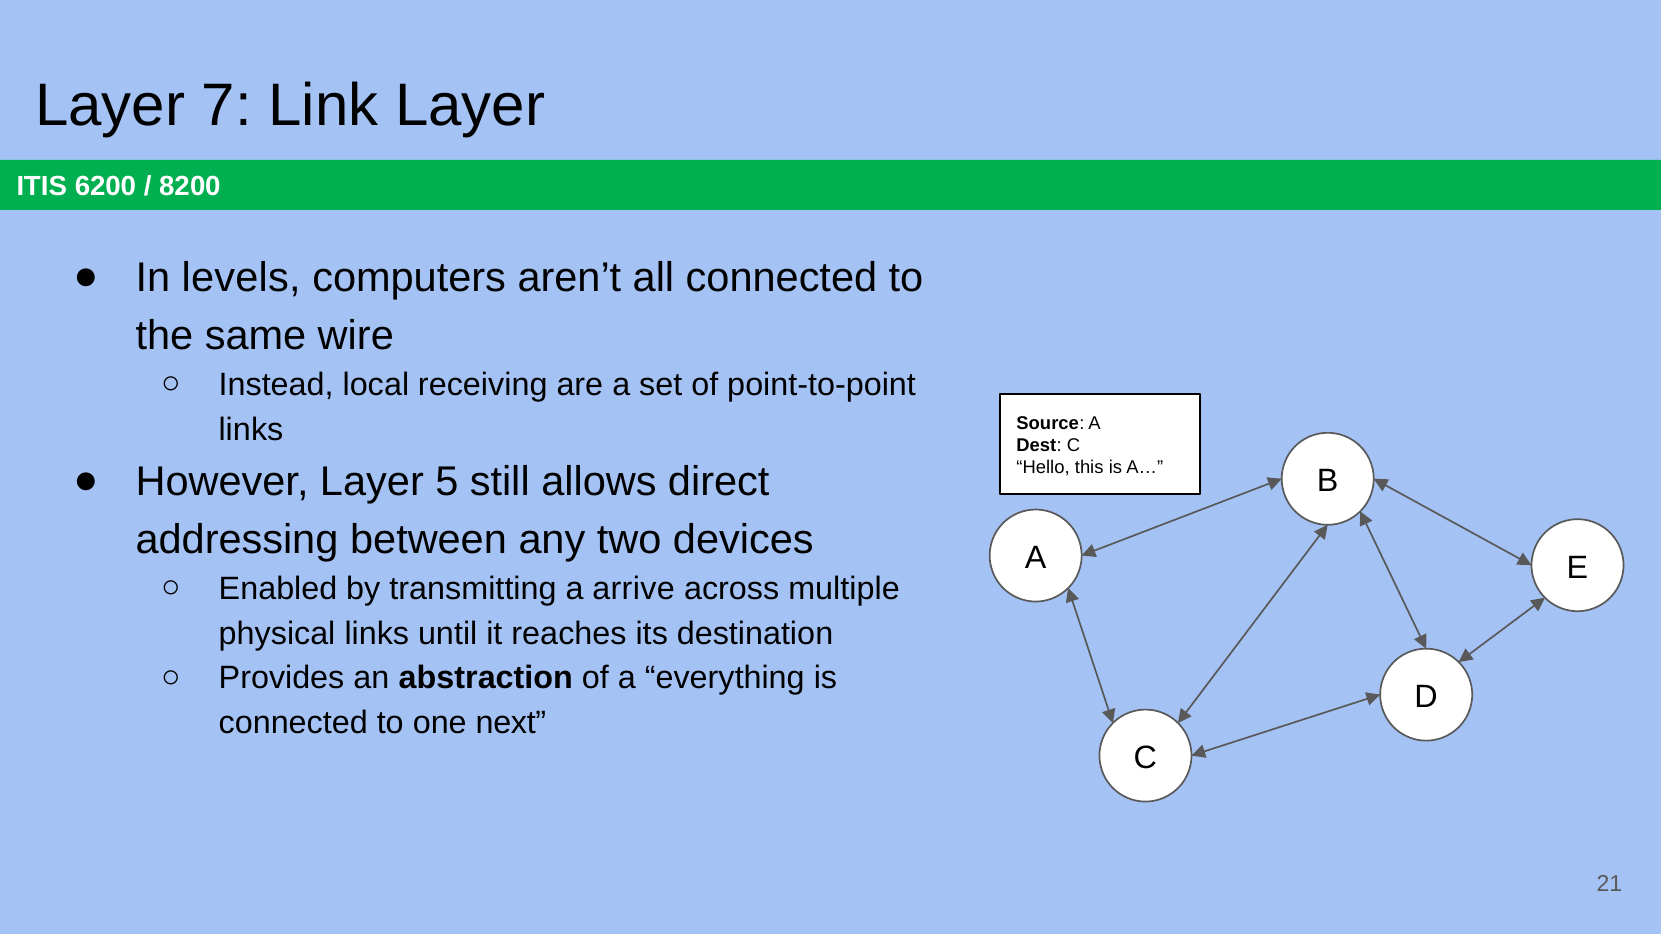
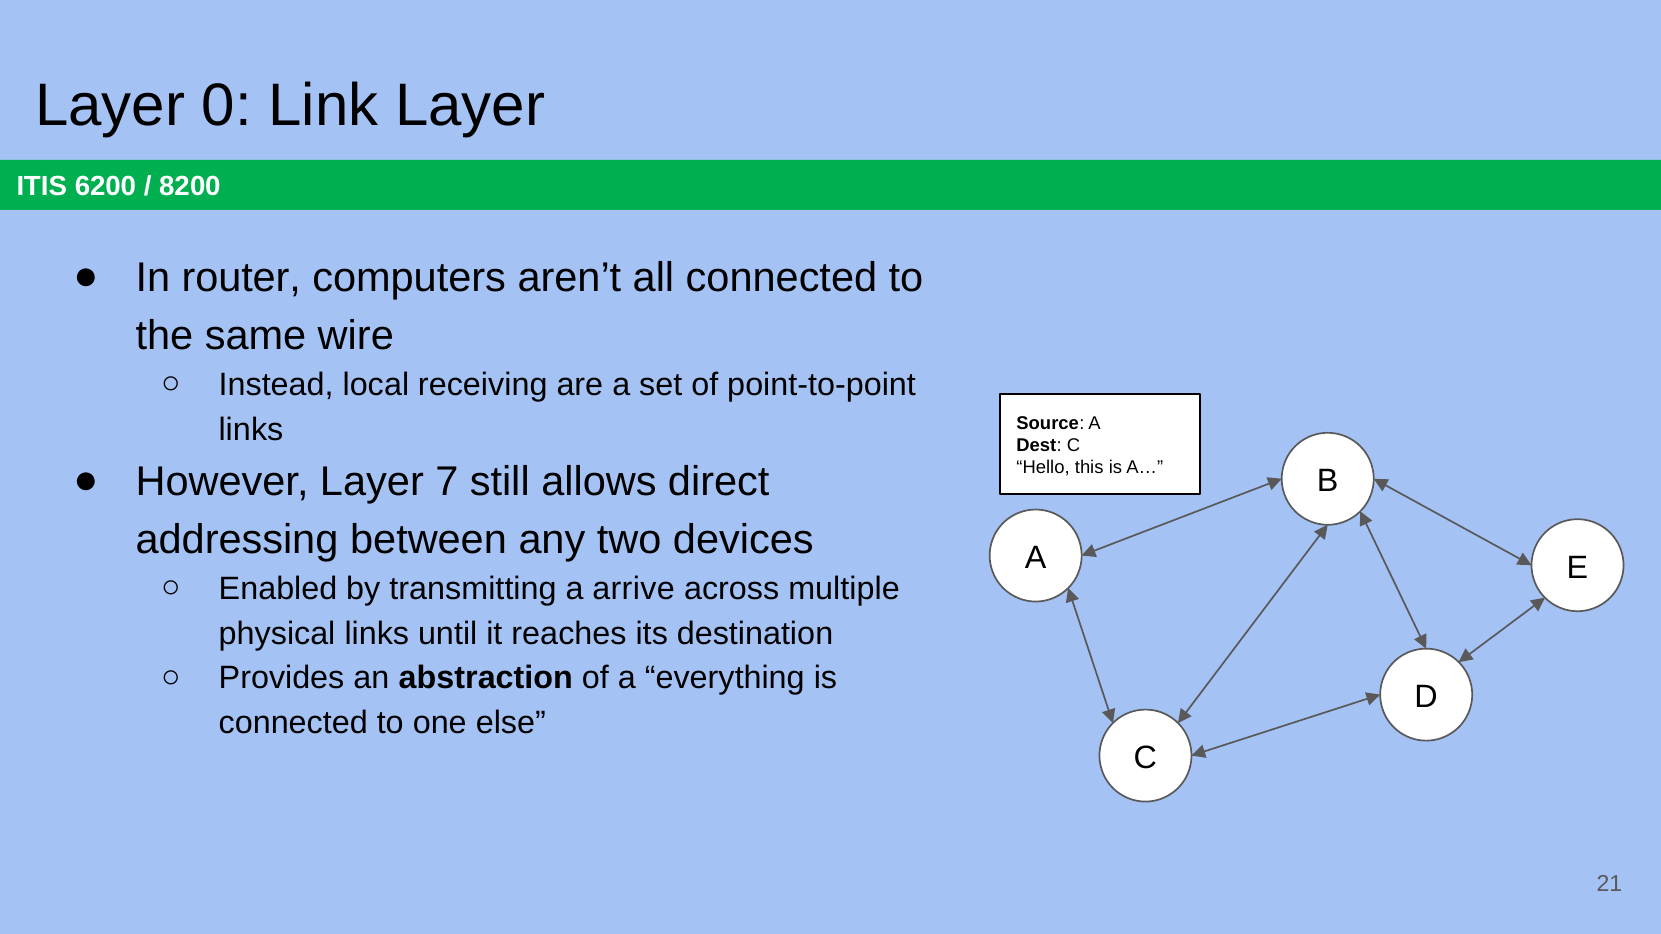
7: 7 -> 0 (227, 106)
levels: levels -> router (241, 278)
5: 5 -> 7 (447, 482)
next: next -> else (511, 723)
